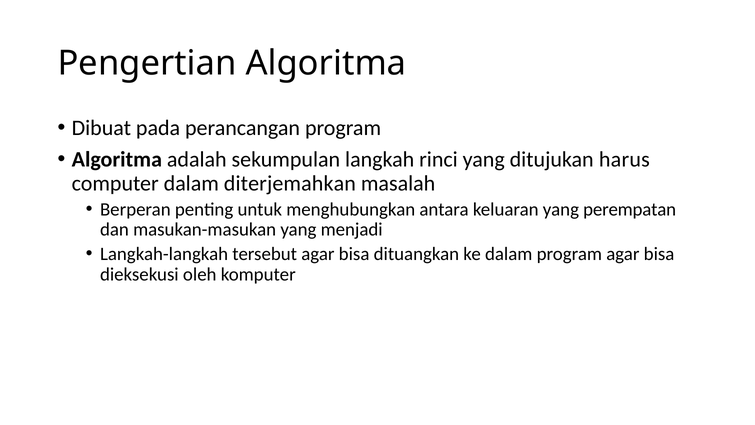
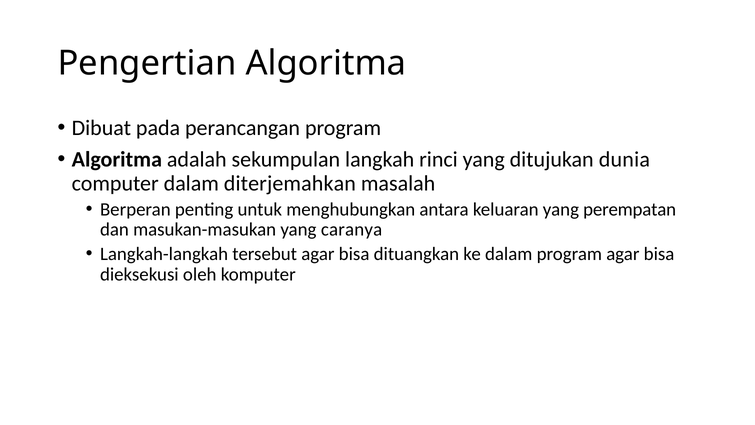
harus: harus -> dunia (624, 159)
menjadi: menjadi -> caranya (352, 229)
